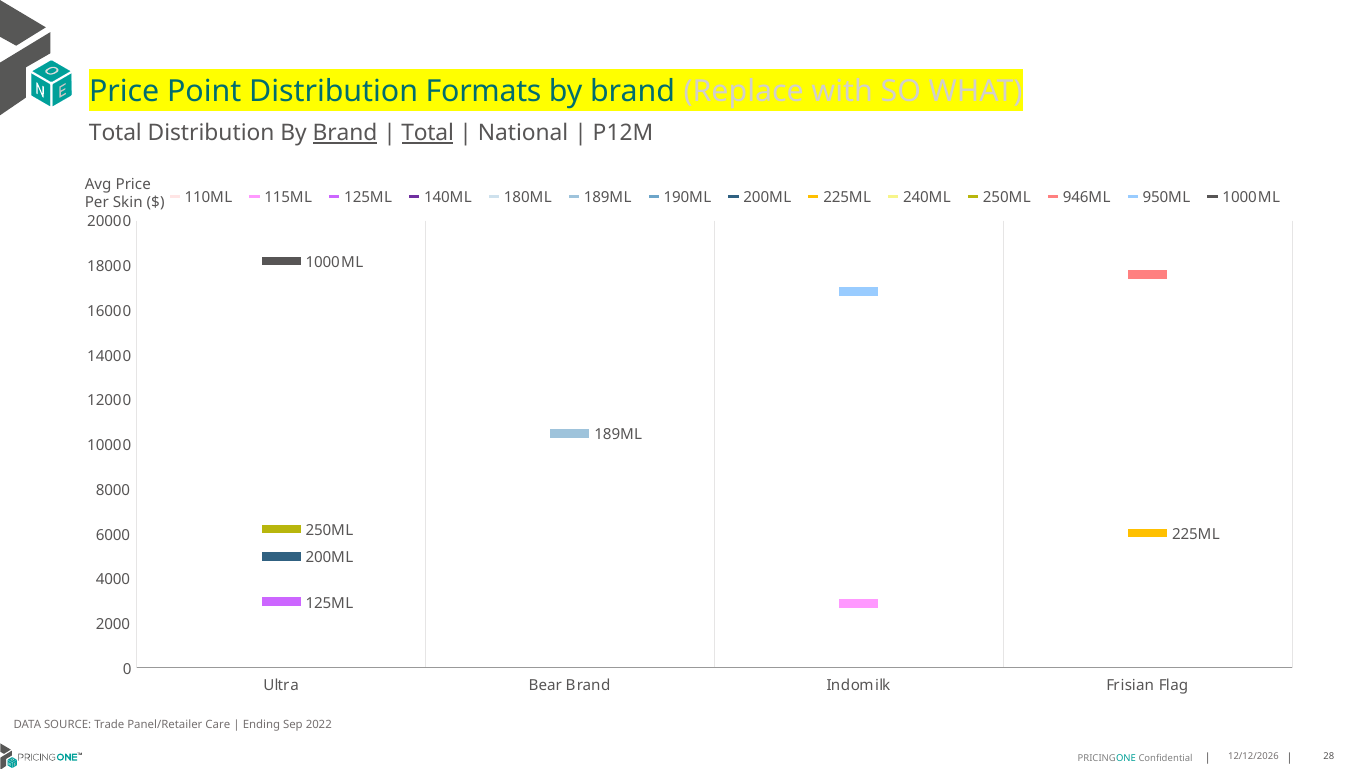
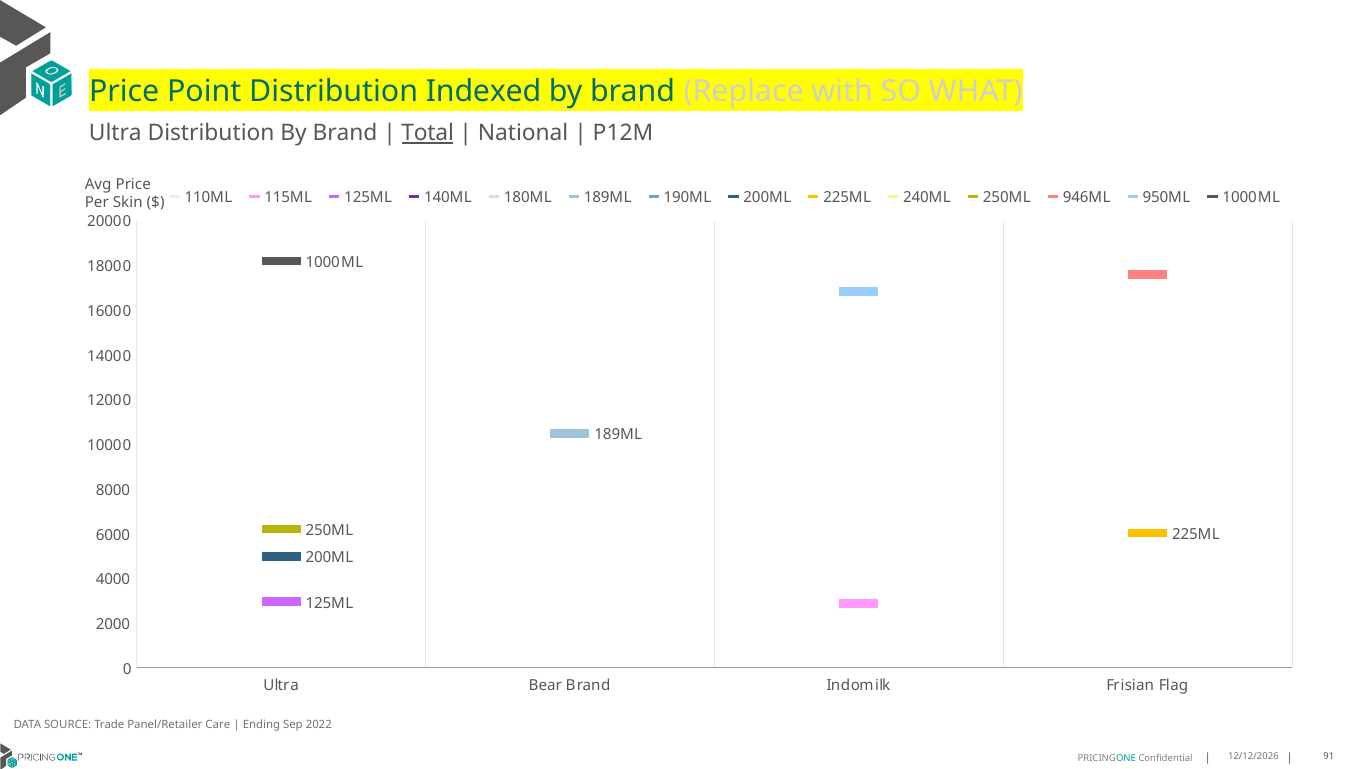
Formats: Formats -> Indexed (484, 92)
Total: Total -> Ultra (115, 133)
Brand underline: present -> none (345, 133)
28: 28 -> 91 (1329, 757)
